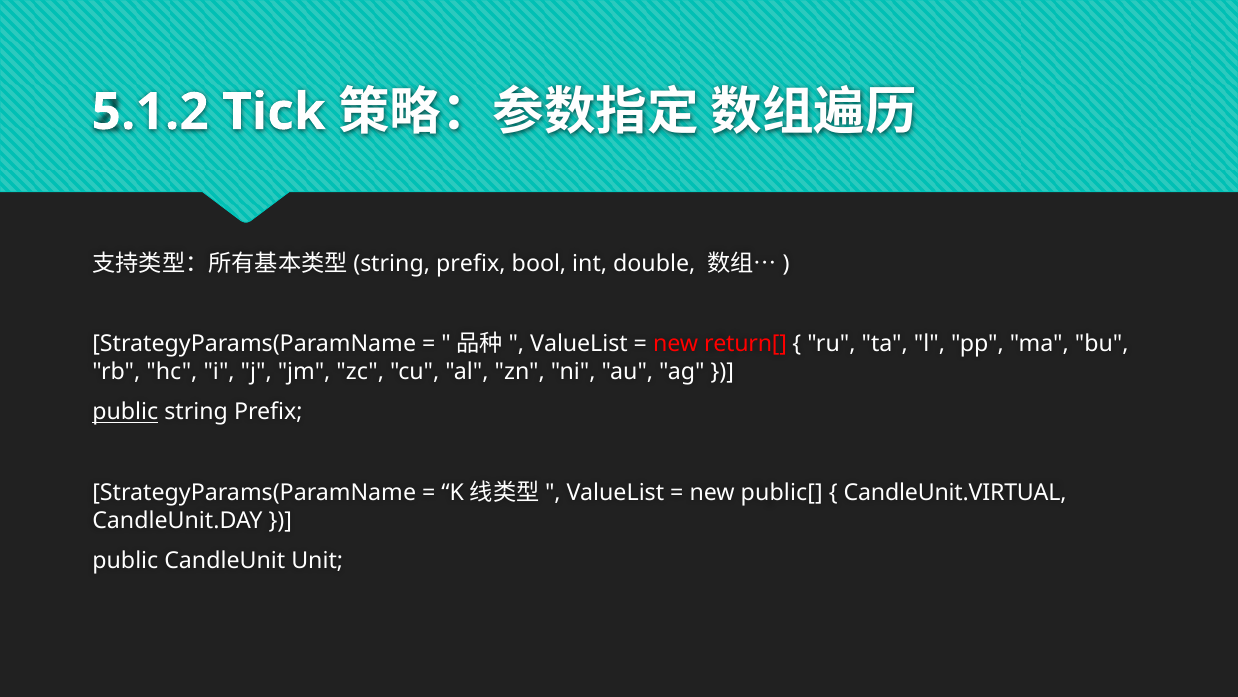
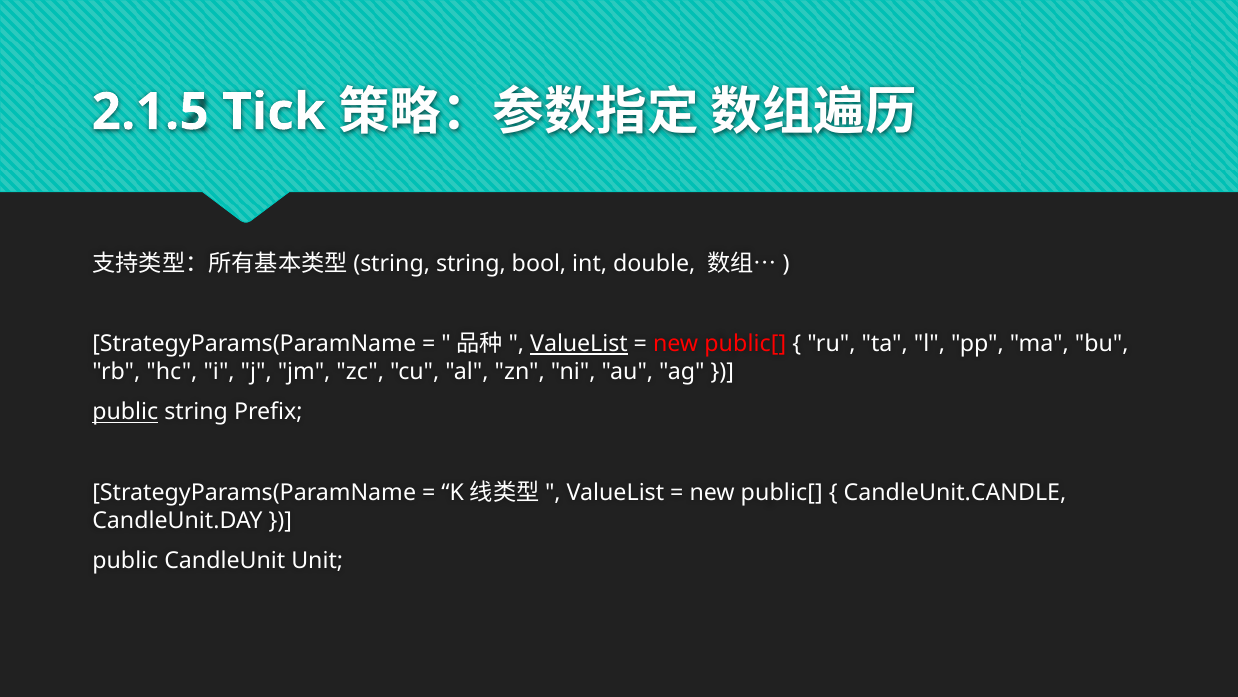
5.1.2: 5.1.2 -> 2.1.5 (150, 112)
prefix: prefix -> string (471, 263)
ValueList underline: none -> present (579, 344)
return[: return[ -> public[ (745, 344)
CandleUnit.VIRTUAL: CandleUnit.VIRTUAL -> CandleUnit.CANDLE (955, 492)
